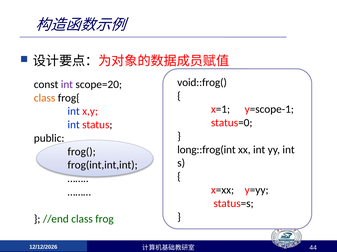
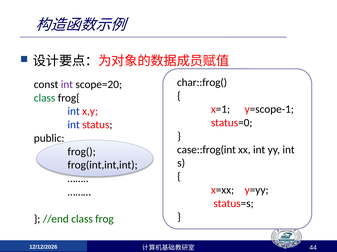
void::frog(: void::frog( -> char::frog( (202, 83)
class colour: orange -> green (45, 98)
long::frog(int: long::frog(int -> case::frog(int (206, 150)
